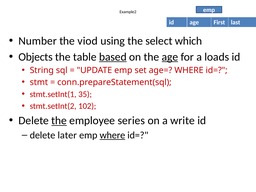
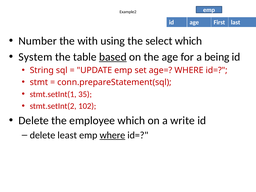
viod: viod -> with (88, 41)
Objects: Objects -> System (35, 57)
age underline: present -> none (170, 57)
loads: loads -> being (217, 57)
the underline: present -> none (59, 121)
employee series: series -> which (131, 121)
later: later -> least (67, 135)
